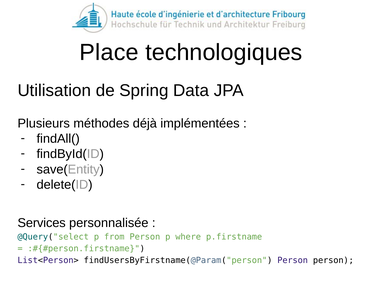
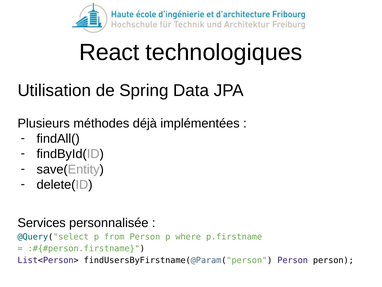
Place: Place -> React (109, 52)
